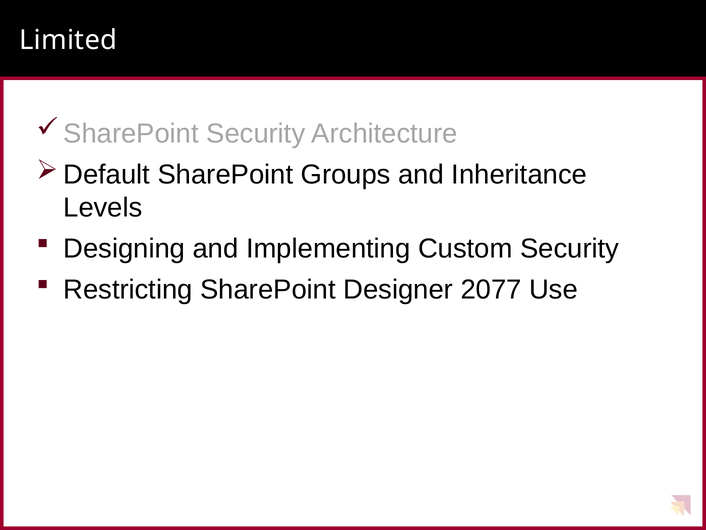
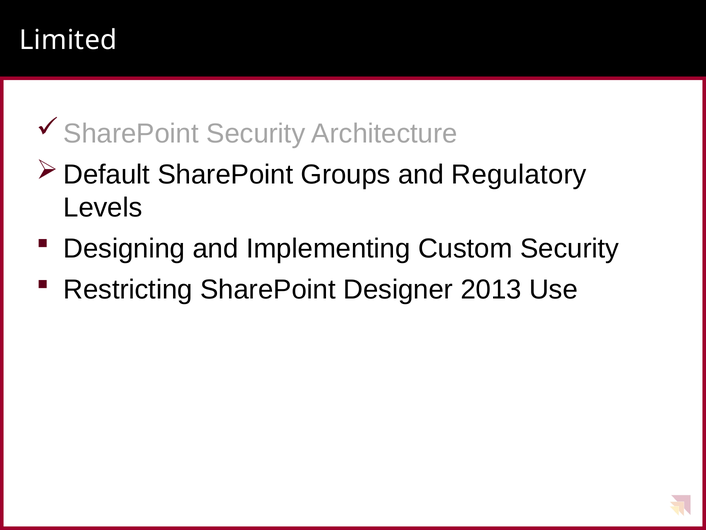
Inheritance: Inheritance -> Regulatory (519, 175)
2077: 2077 -> 2013 (491, 289)
